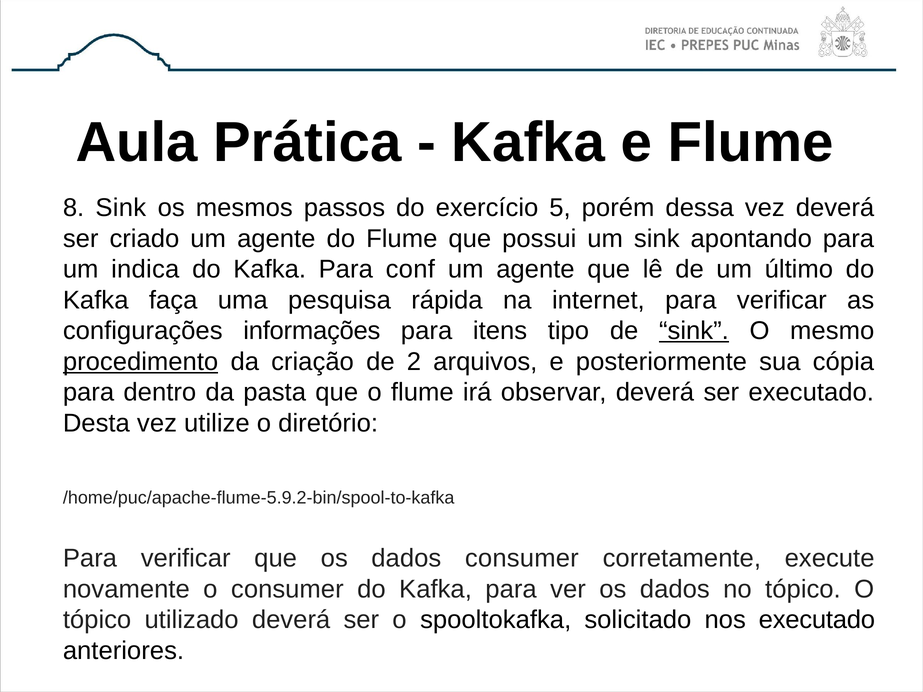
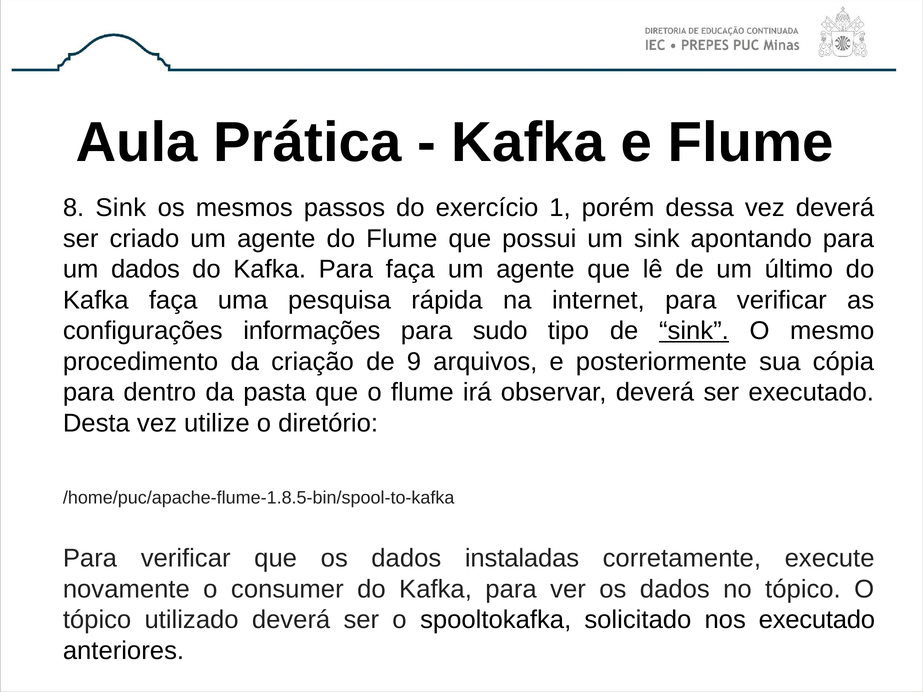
5: 5 -> 1 (560, 208)
um indica: indica -> dados (146, 269)
Para conf: conf -> faça (410, 269)
itens: itens -> sudo (500, 331)
procedimento underline: present -> none (141, 362)
2: 2 -> 9 (414, 362)
/home/puc/apache-flume-5.9.2-bin/spool-to-kafka: /home/puc/apache-flume-5.9.2-bin/spool-to-kafka -> /home/puc/apache-flume-1.8.5-bin/spool-to-kafka (259, 498)
dados consumer: consumer -> instaladas (522, 559)
